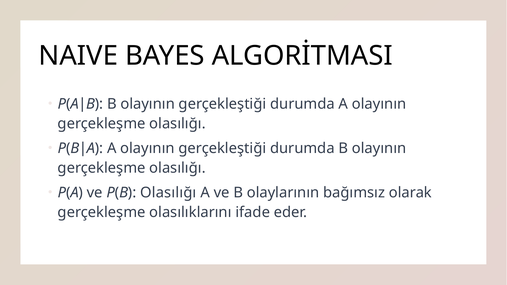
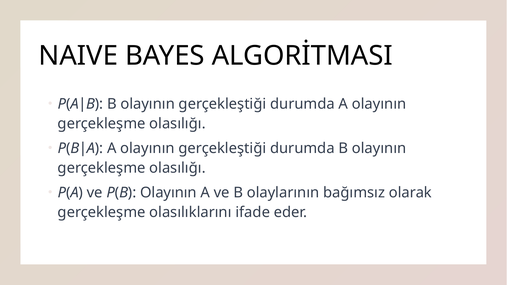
P(B Olasılığı: Olasılığı -> Olayının (168, 193)
